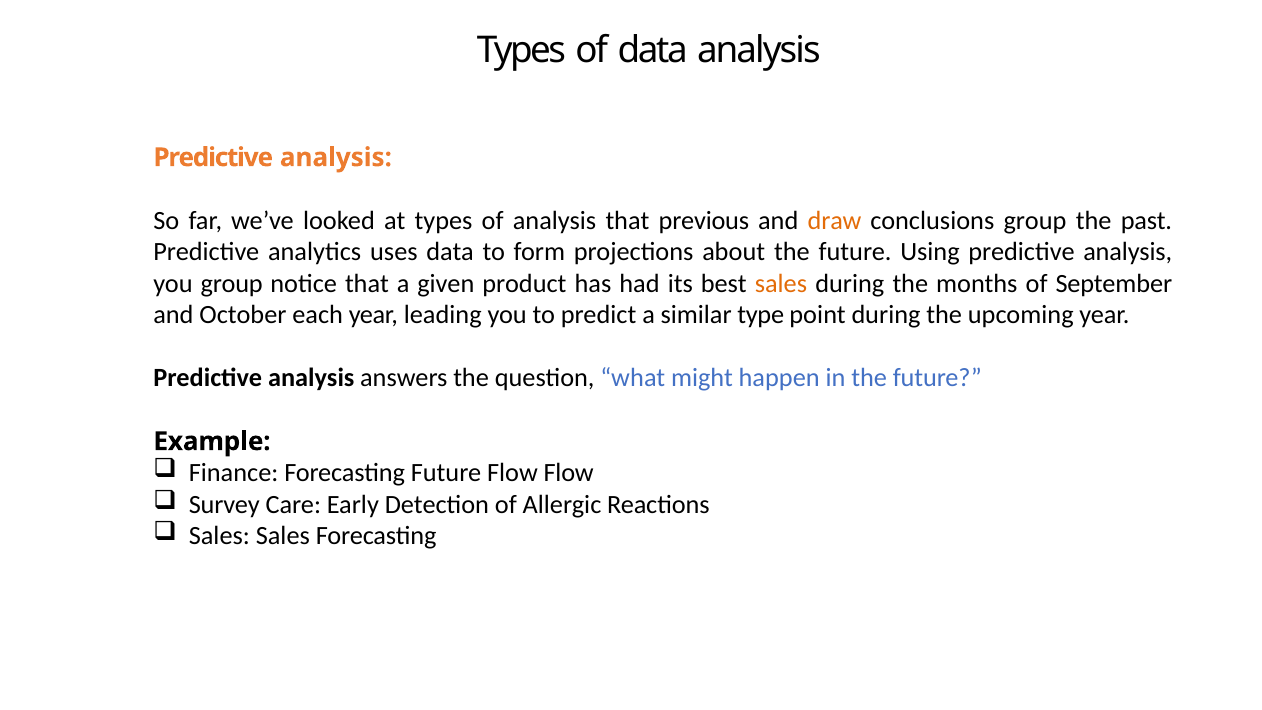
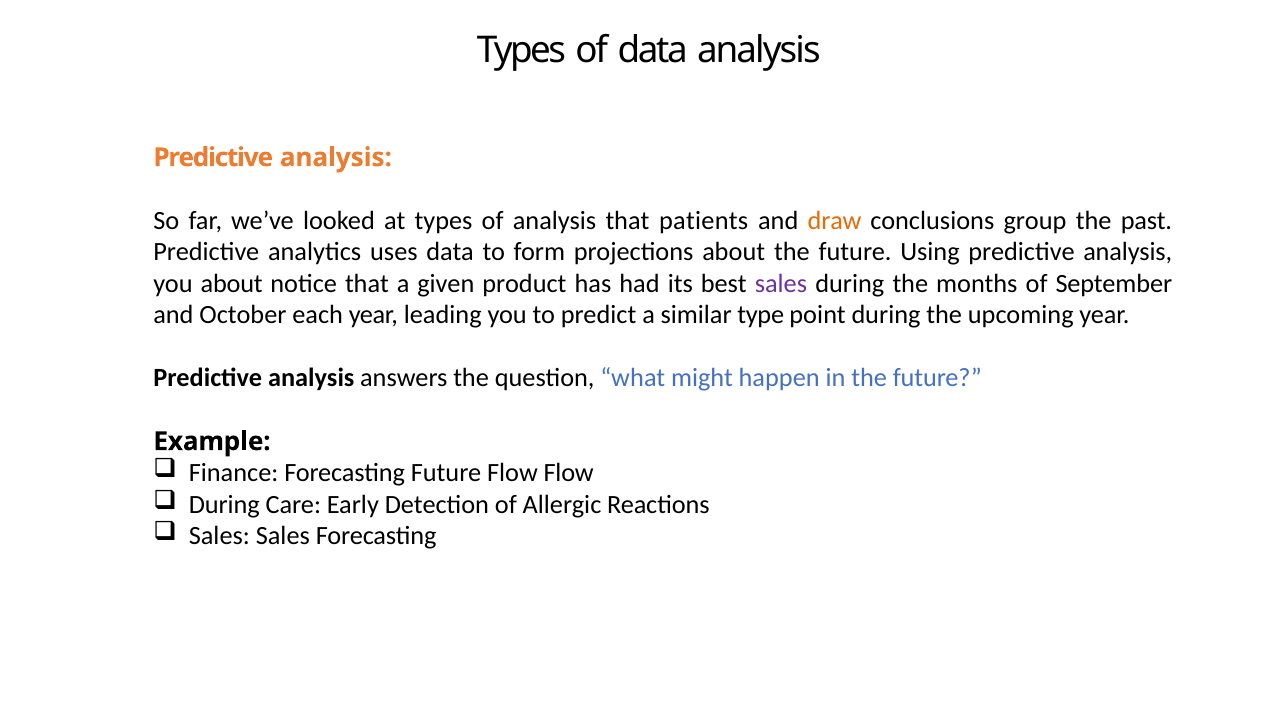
previous: previous -> patients (704, 220)
you group: group -> about (232, 284)
sales colour: orange -> purple (781, 284)
Survey: Survey -> During (224, 504)
